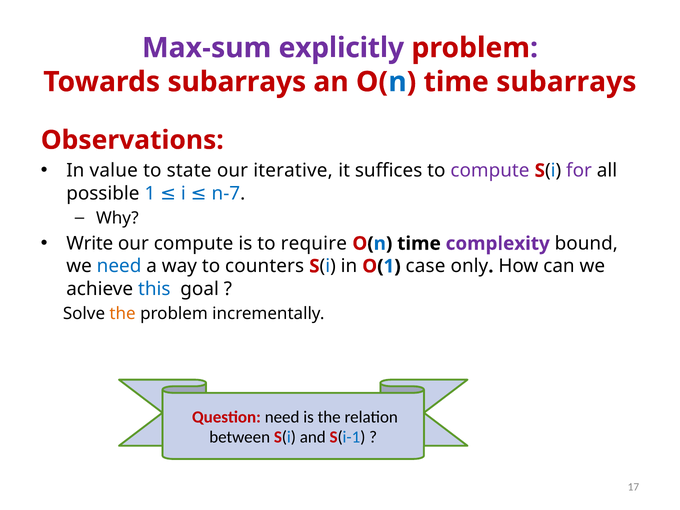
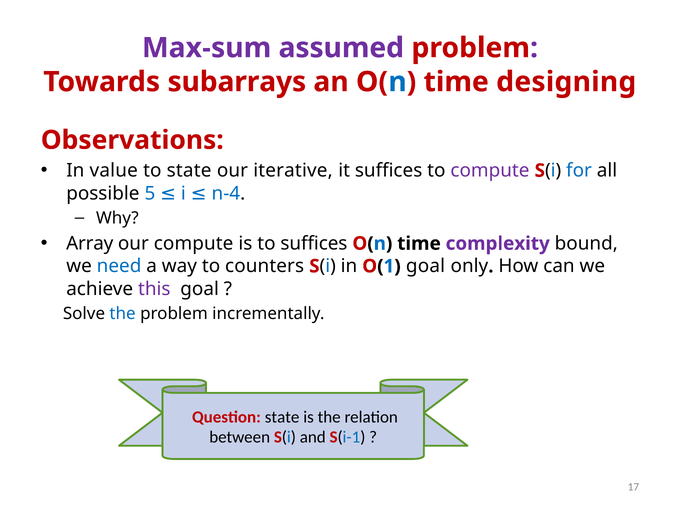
explicitly: explicitly -> assumed (341, 48)
time subarrays: subarrays -> designing (566, 82)
for colour: purple -> blue (579, 171)
1: 1 -> 5 (150, 193)
n-7: n-7 -> n-4 (226, 193)
Write: Write -> Array (90, 244)
to require: require -> suffices (314, 244)
O(1 case: case -> goal (426, 266)
this colour: blue -> purple (154, 289)
the colour: orange -> blue (123, 314)
Question need: need -> state (282, 417)
